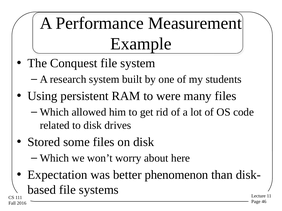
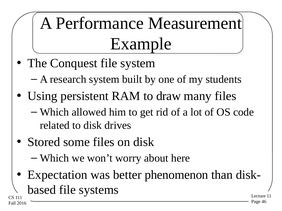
were: were -> draw (169, 96)
